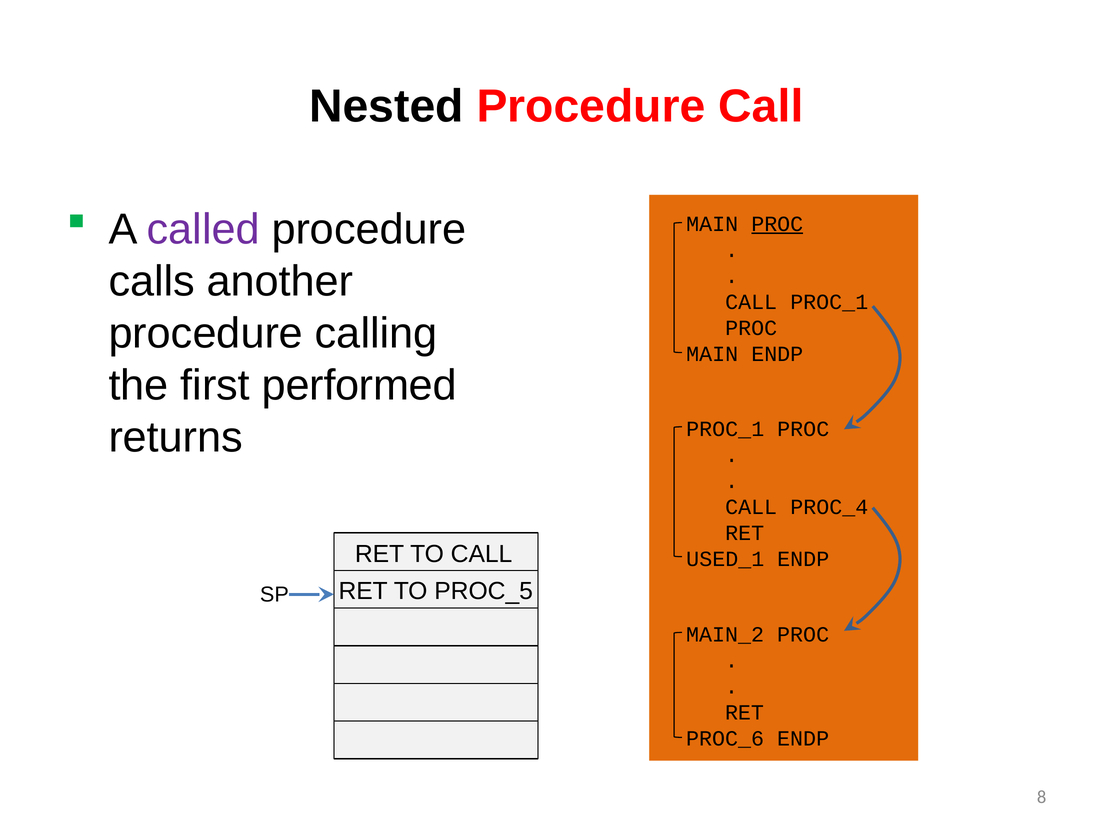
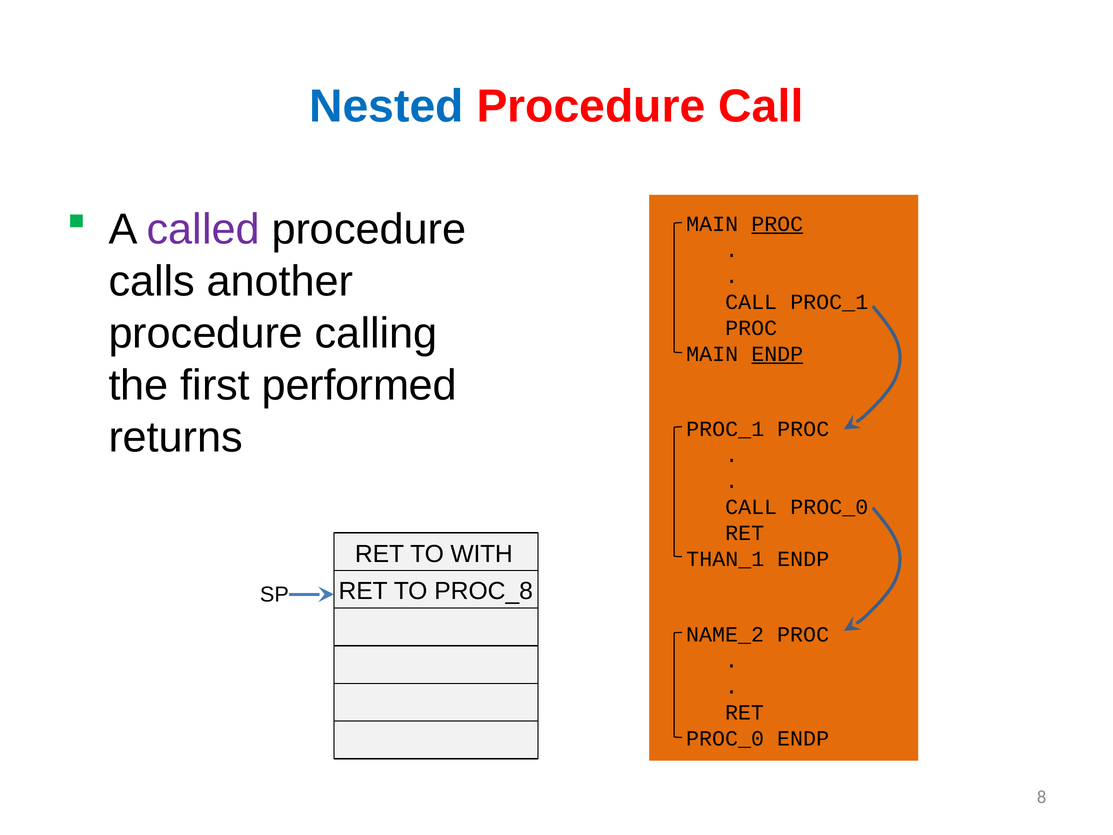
Nested colour: black -> blue (386, 106)
ENDP underline: none -> present (777, 354)
CALL PROC_4: PROC_4 -> PROC_0 (829, 507)
TO CALL: CALL -> WITH (482, 554)
USED_1: USED_1 -> THAN_1 (725, 559)
PROC_5: PROC_5 -> PROC_8 (484, 591)
MAIN_2: MAIN_2 -> NAME_2 (725, 634)
PROC_6: PROC_6 -> PROC_0 (725, 738)
